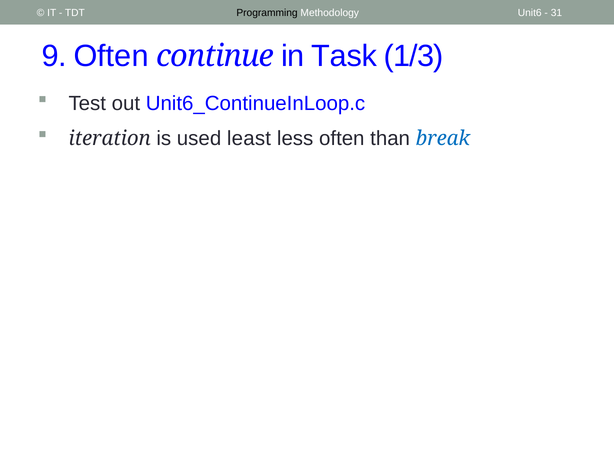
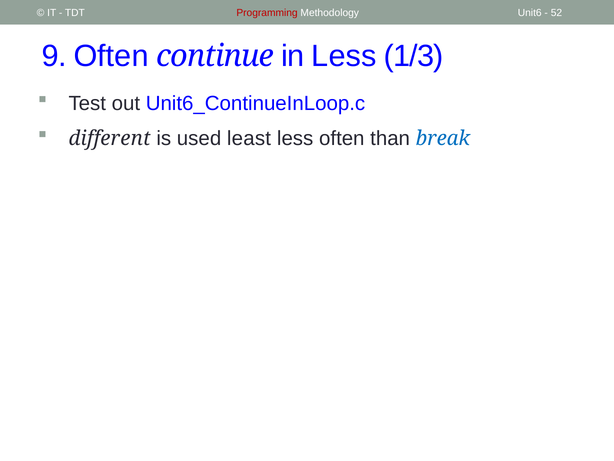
Programming colour: black -> red (267, 13)
31: 31 -> 52 (556, 13)
in Task: Task -> Less (344, 56)
iteration: iteration -> different (110, 138)
